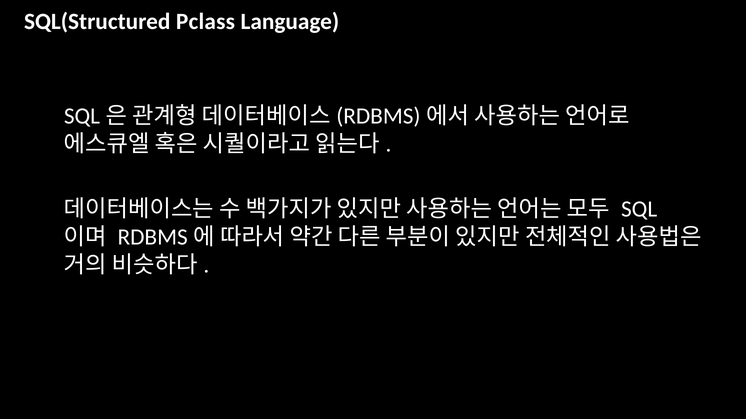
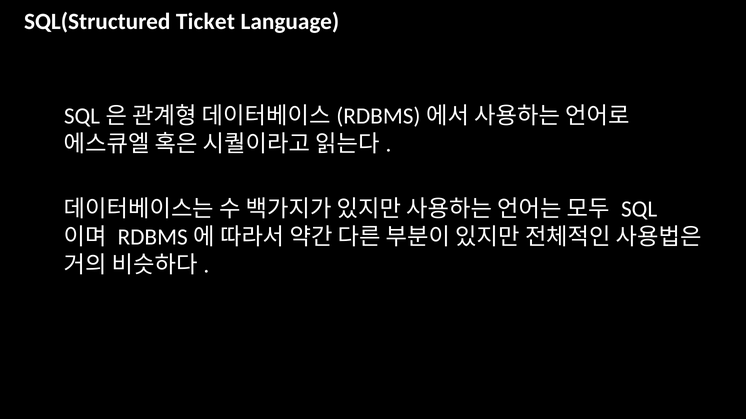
Pclass: Pclass -> Ticket (205, 22)
